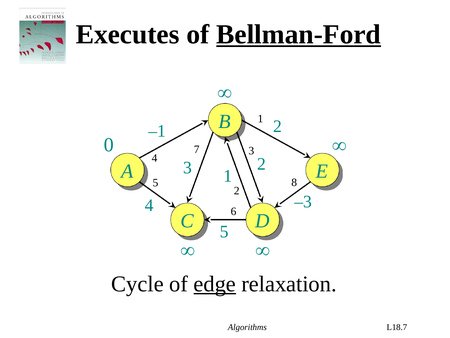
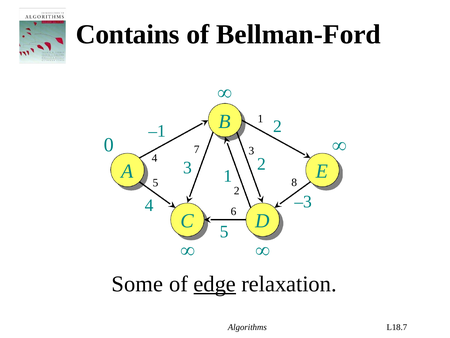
Executes: Executes -> Contains (128, 34)
Bellman-Ford underline: present -> none (299, 34)
Cycle: Cycle -> Some (137, 284)
